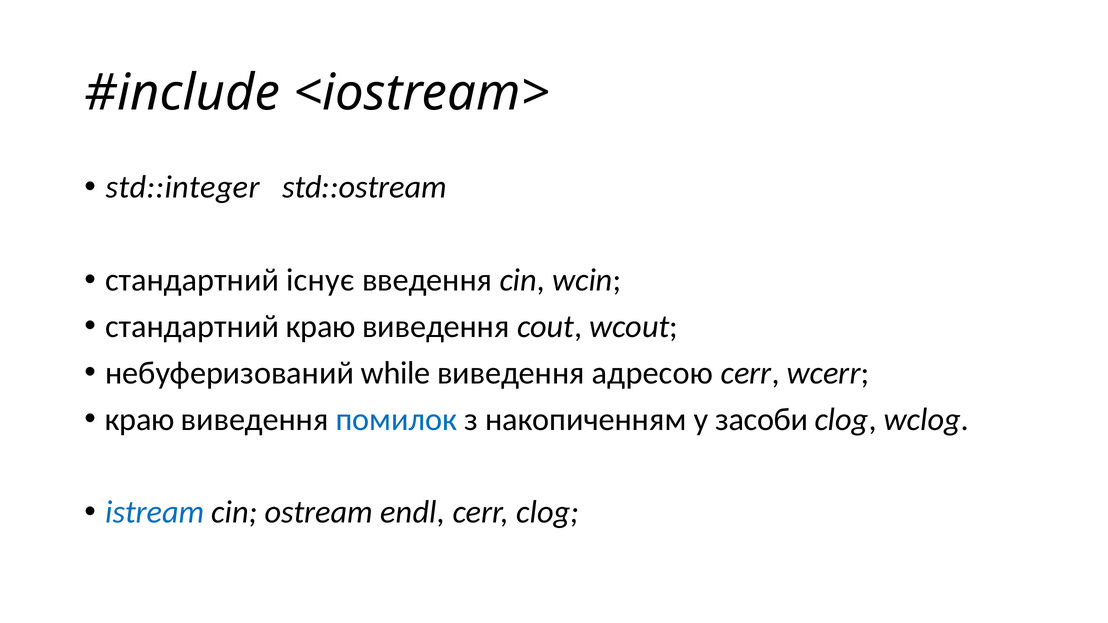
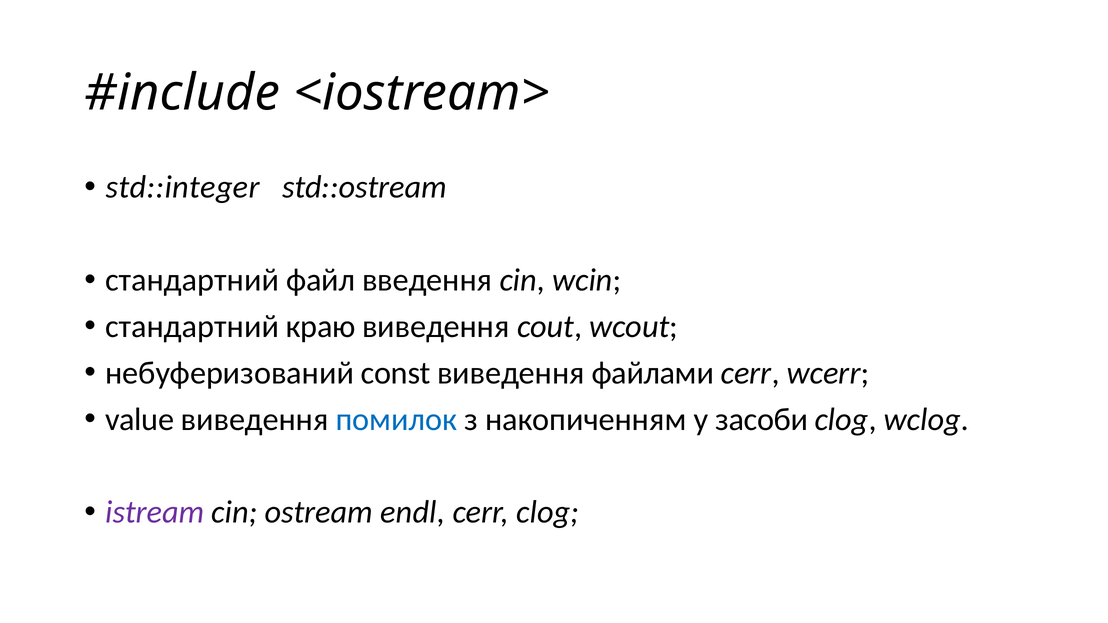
існує: існує -> файл (321, 280)
while: while -> const (396, 373)
адресою: адресою -> файлами (653, 373)
краю: краю -> value (140, 420)
istream colour: blue -> purple (155, 513)
